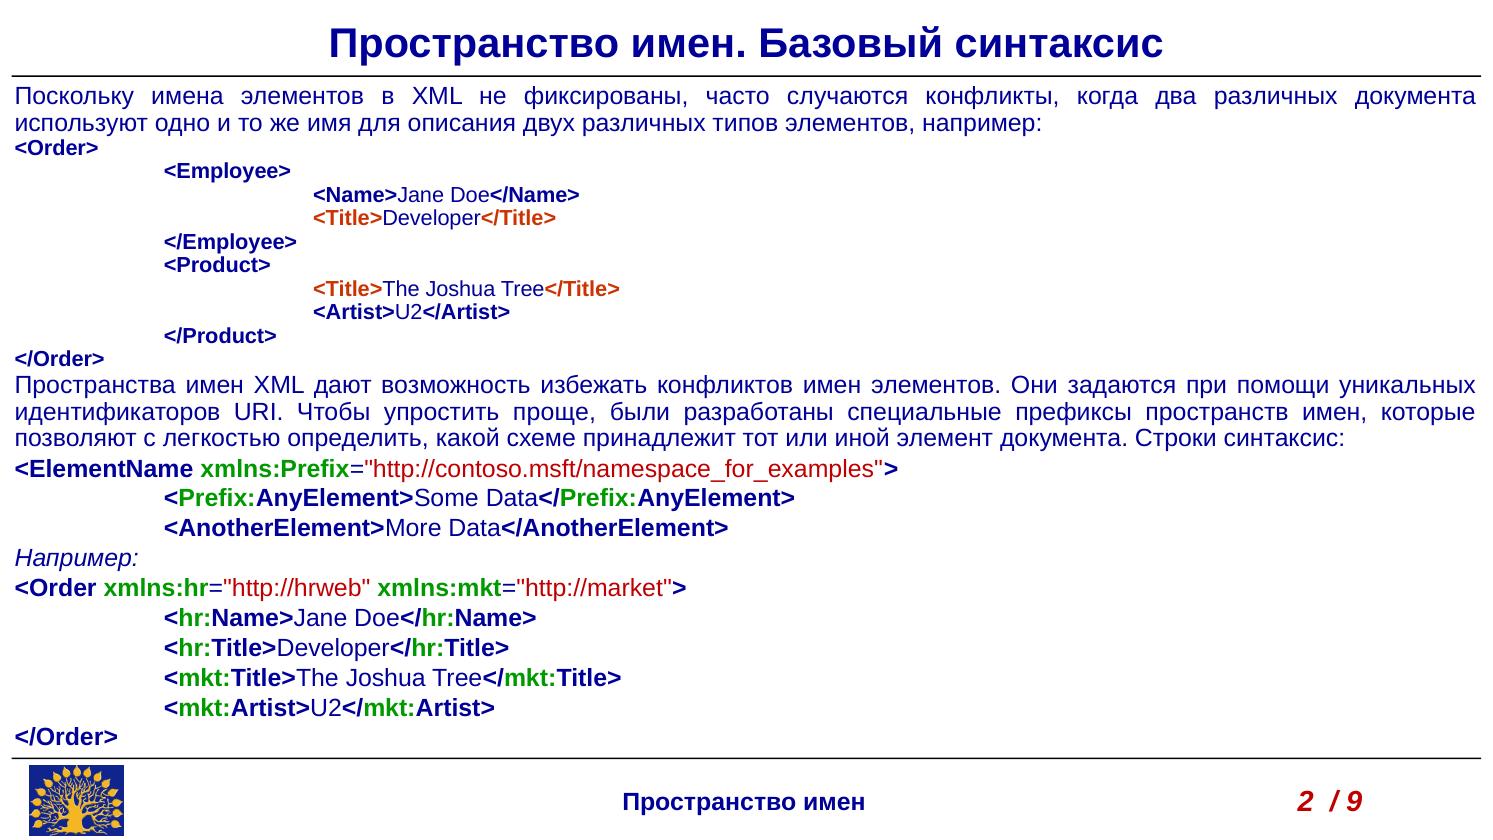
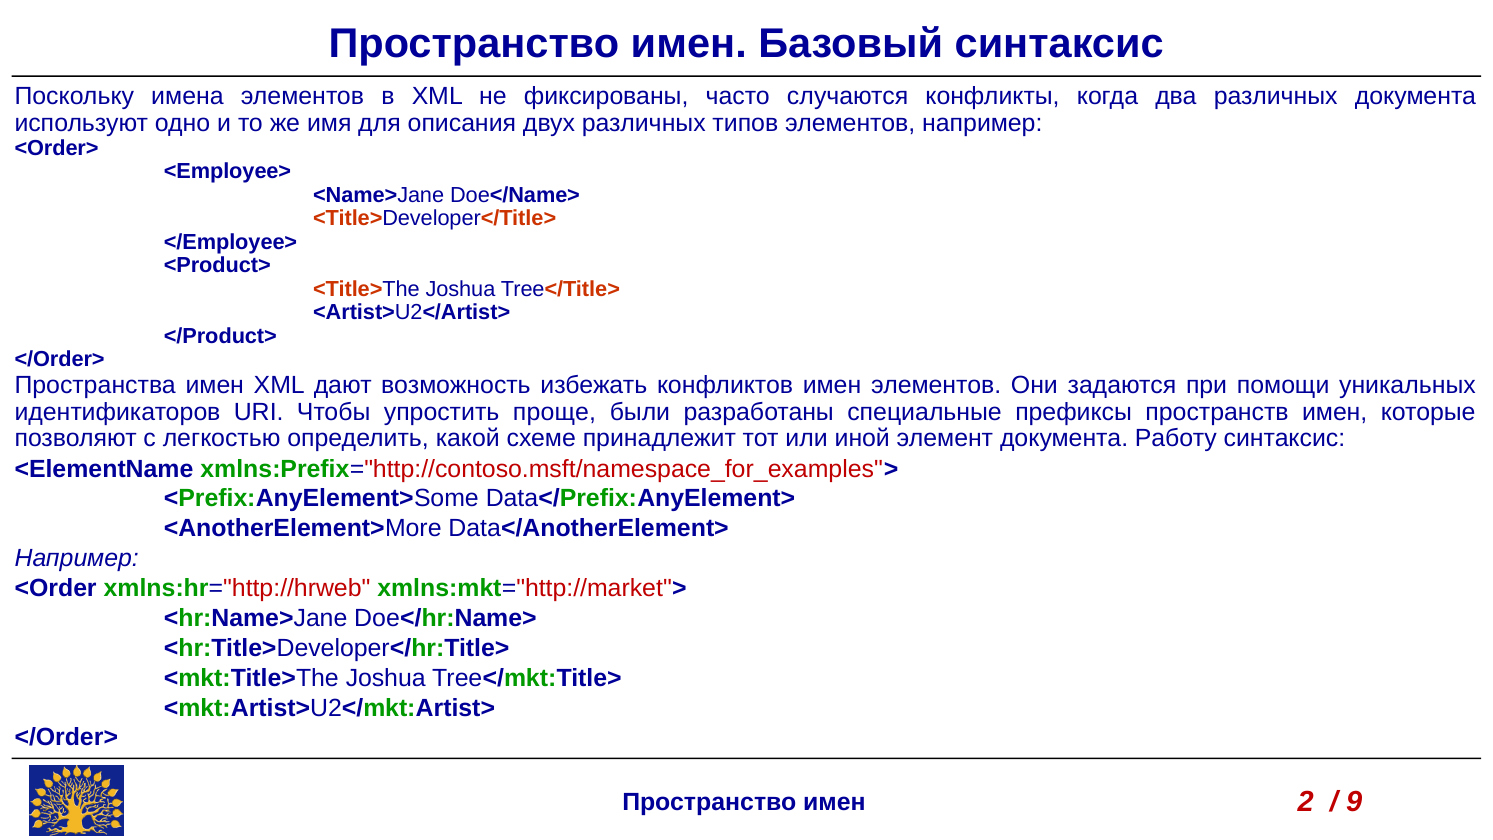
Строки: Строки -> Работу (1176, 439)
